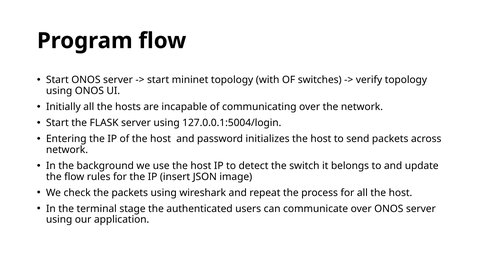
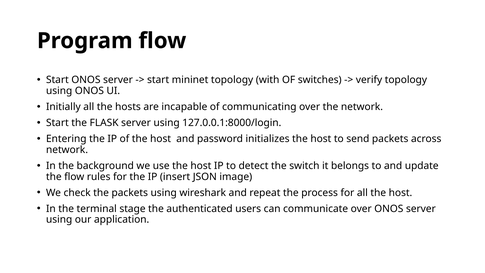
127.0.0.1:5004/login: 127.0.0.1:5004/login -> 127.0.0.1:8000/login (232, 123)
